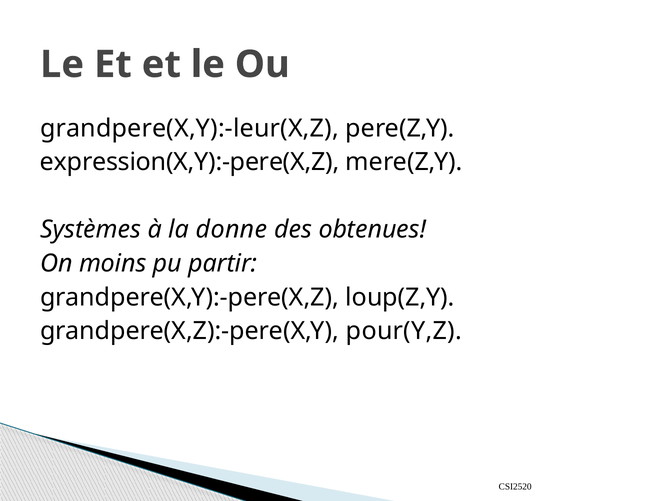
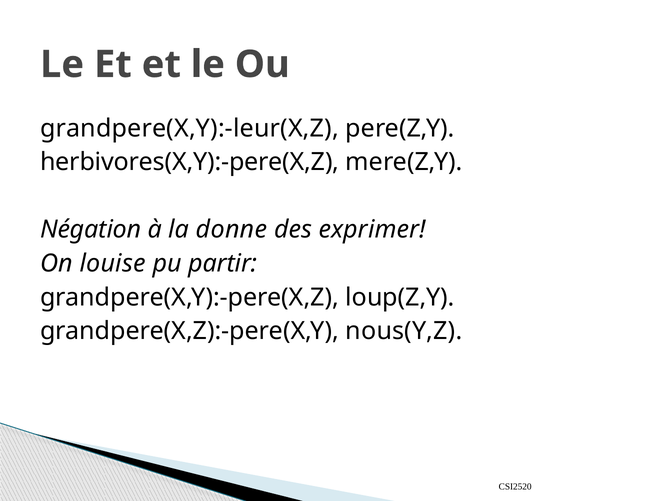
expression(X,Y):-pere(X,Z: expression(X,Y):-pere(X,Z -> herbivores(X,Y):-pere(X,Z (190, 162)
Systèmes: Systèmes -> Négation (91, 230)
obtenues: obtenues -> exprimer (372, 230)
moins: moins -> louise (113, 264)
pour(Y,Z: pour(Y,Z -> nous(Y,Z (404, 332)
